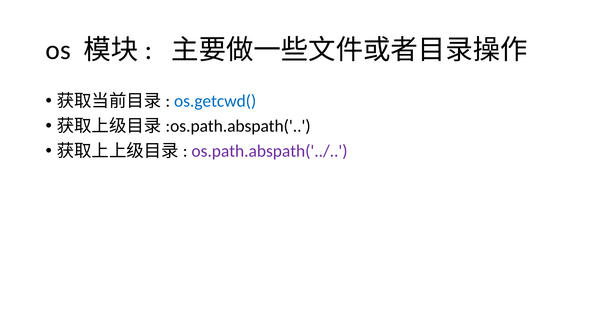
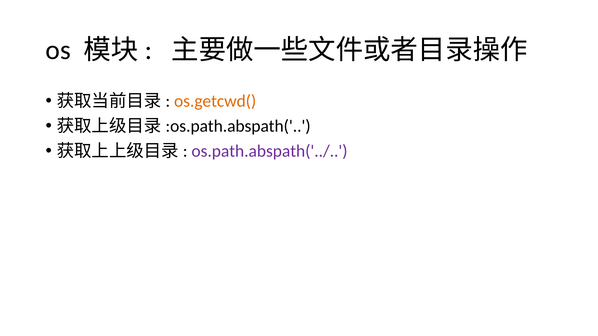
os.getcwd( colour: blue -> orange (215, 101)
